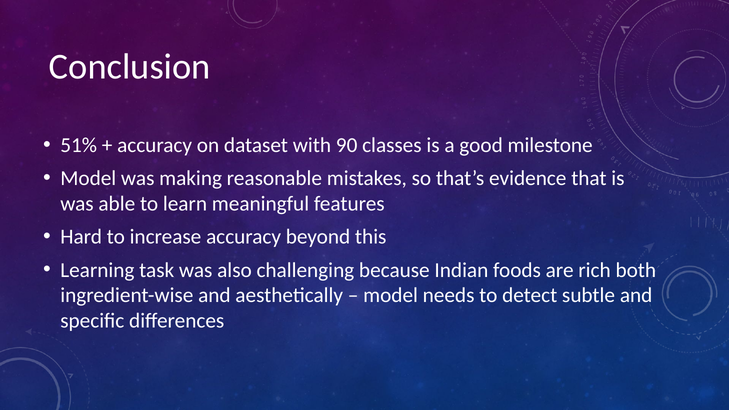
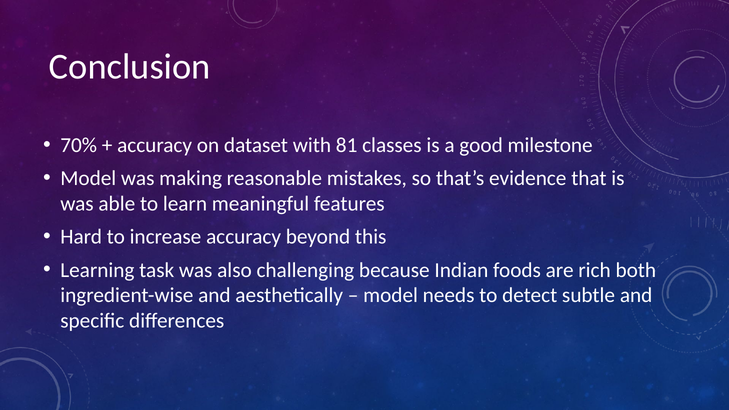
51%: 51% -> 70% (79, 145)
90: 90 -> 81 (347, 145)
